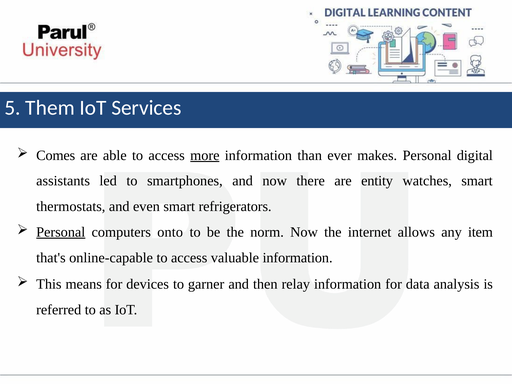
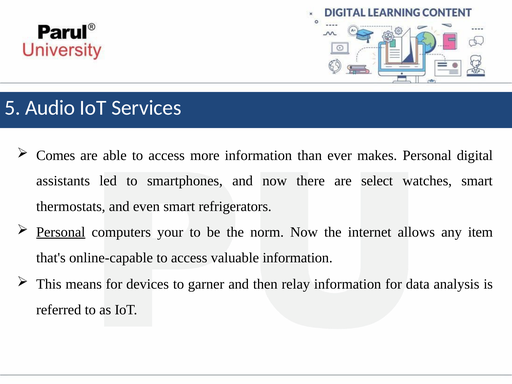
Them: Them -> Audio (50, 108)
more underline: present -> none (205, 155)
entity: entity -> select (377, 181)
onto: onto -> your (170, 232)
